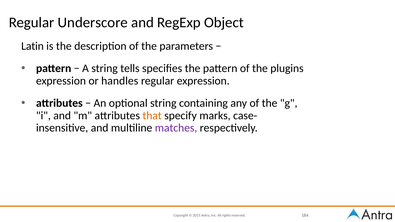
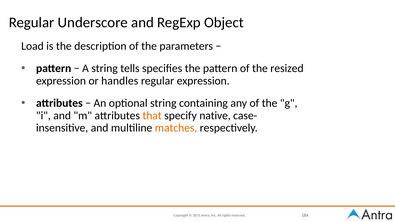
Latin: Latin -> Load (32, 46)
plugins: plugins -> resized (287, 68)
marks: marks -> native (215, 116)
matches colour: purple -> orange (176, 128)
